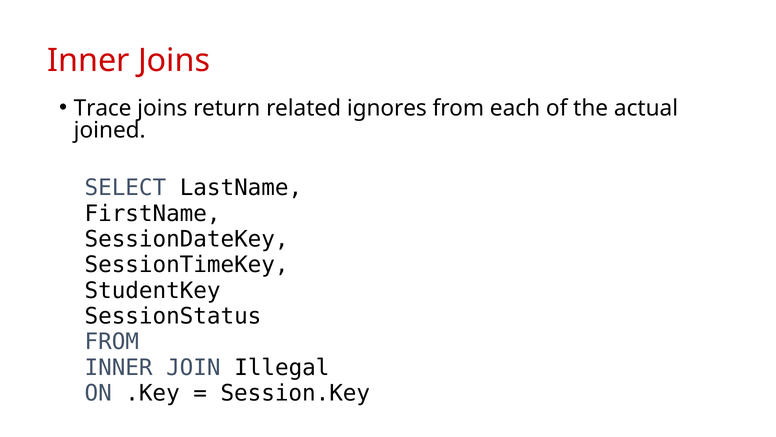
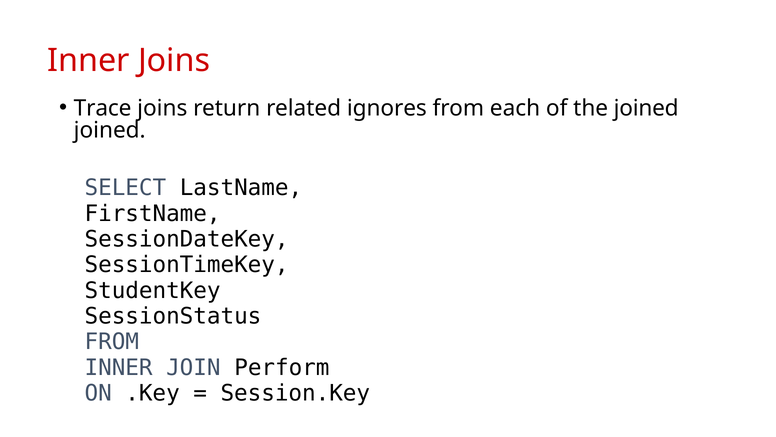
the actual: actual -> joined (646, 108)
Illegal: Illegal -> Perform (282, 367)
